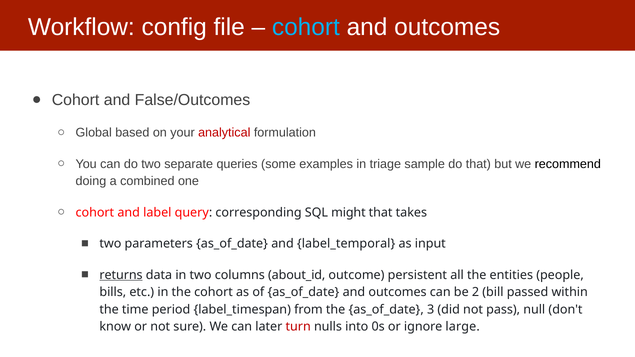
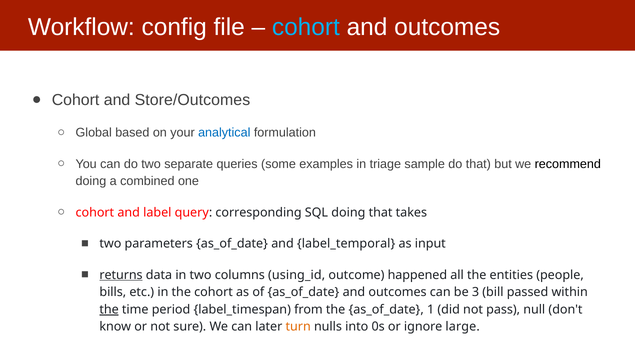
False/Outcomes: False/Outcomes -> Store/Outcomes (192, 100)
analytical colour: red -> blue (224, 133)
SQL might: might -> doing (348, 213)
about_id: about_id -> using_id (297, 275)
persistent: persistent -> happened (417, 275)
2: 2 -> 3 (476, 292)
the underline: none -> present (109, 310)
3: 3 -> 1 (431, 310)
turn colour: red -> orange (298, 327)
